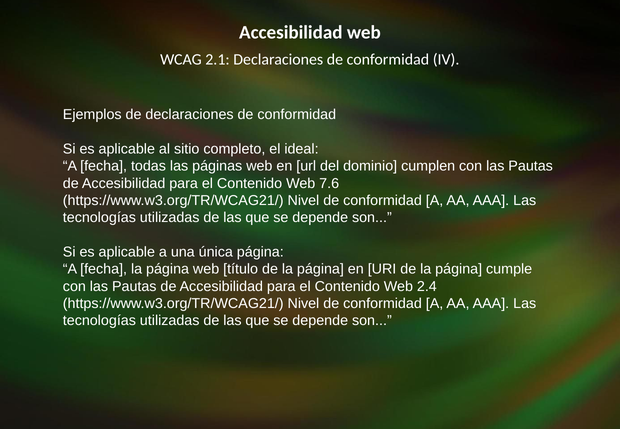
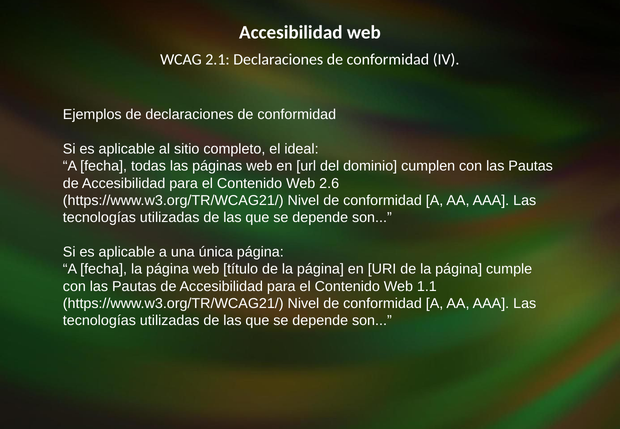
7.6: 7.6 -> 2.6 (329, 184)
2.4: 2.4 -> 1.1 (427, 287)
